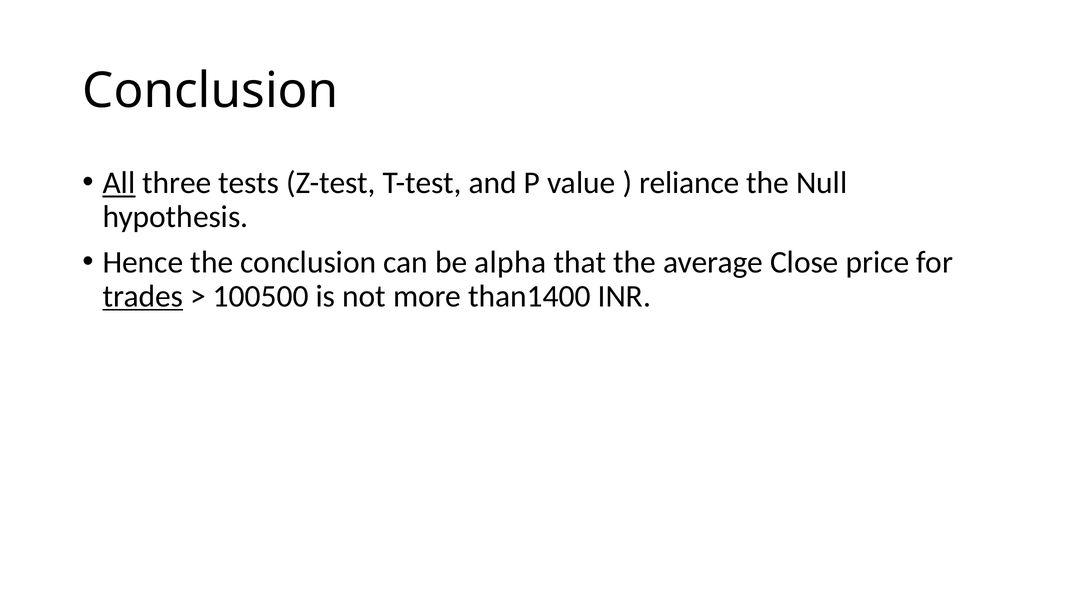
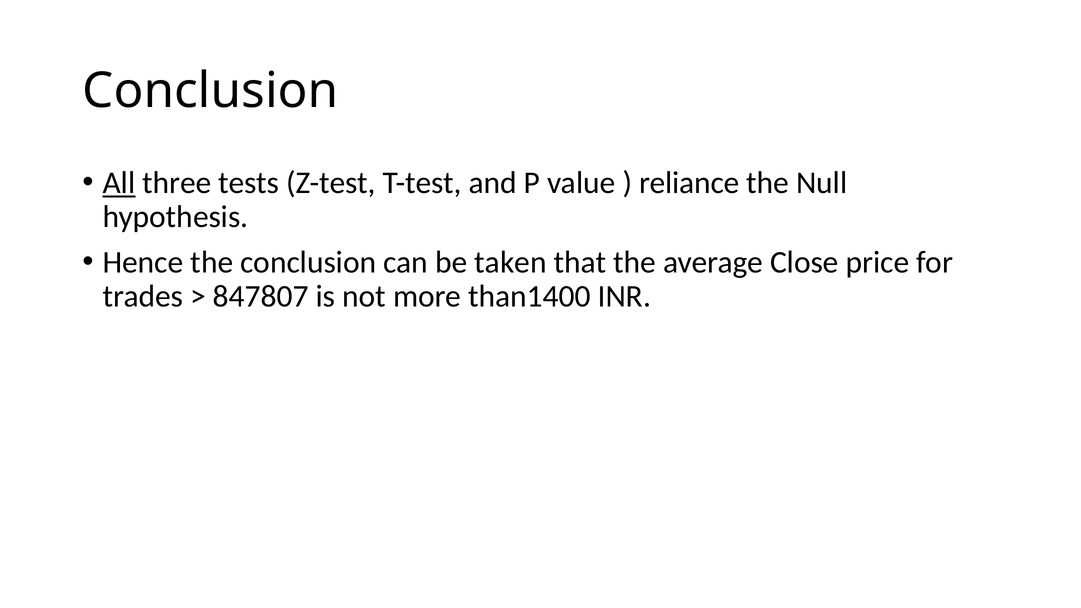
alpha: alpha -> taken (511, 262)
trades underline: present -> none (143, 296)
100500: 100500 -> 847807 (261, 296)
